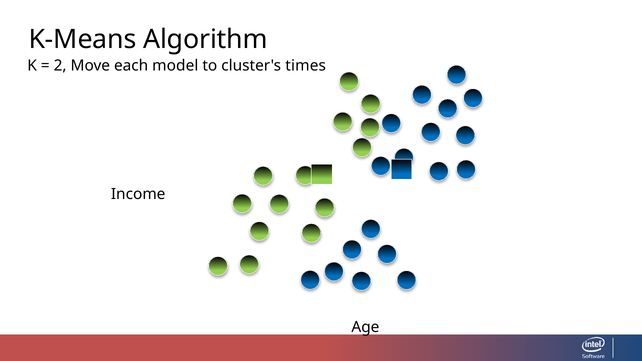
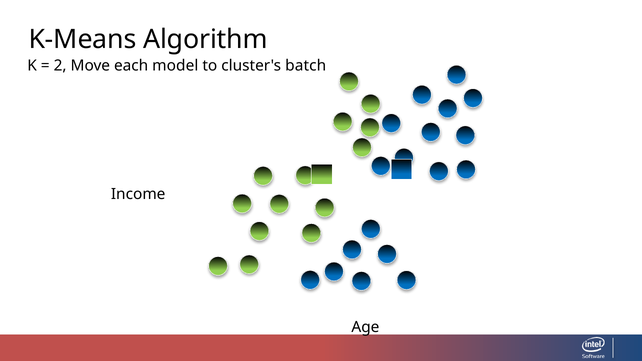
times: times -> batch (306, 66)
